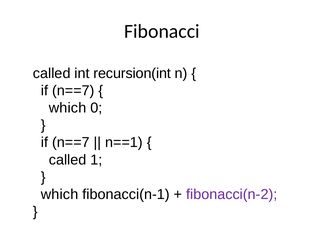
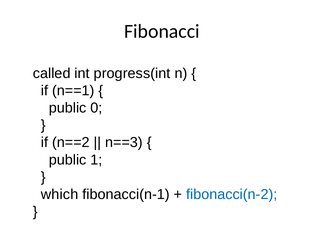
recursion(int: recursion(int -> progress(int (132, 73)
n==7: n==7 -> n==1 (73, 91)
which: which -> public (68, 108)
n==7: n==7 -> n==2 (71, 142)
n==1: n==1 -> n==3 (124, 142)
called: called -> public (68, 160)
fibonacci(n-2 colour: purple -> blue (232, 194)
